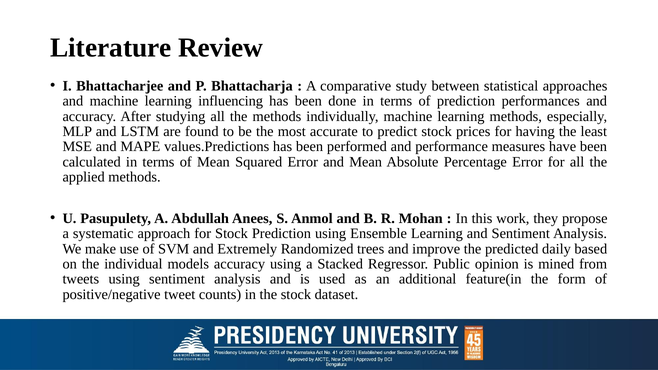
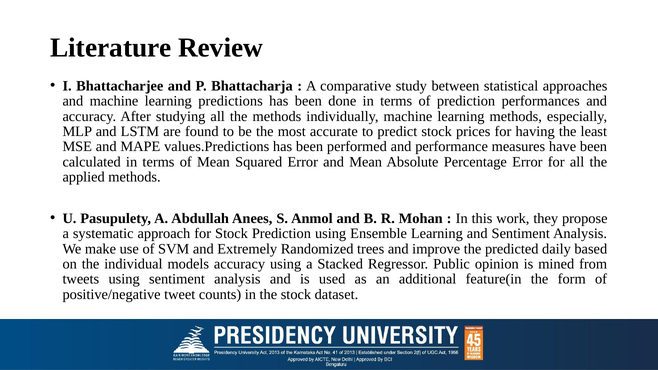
influencing: influencing -> predictions (231, 101)
